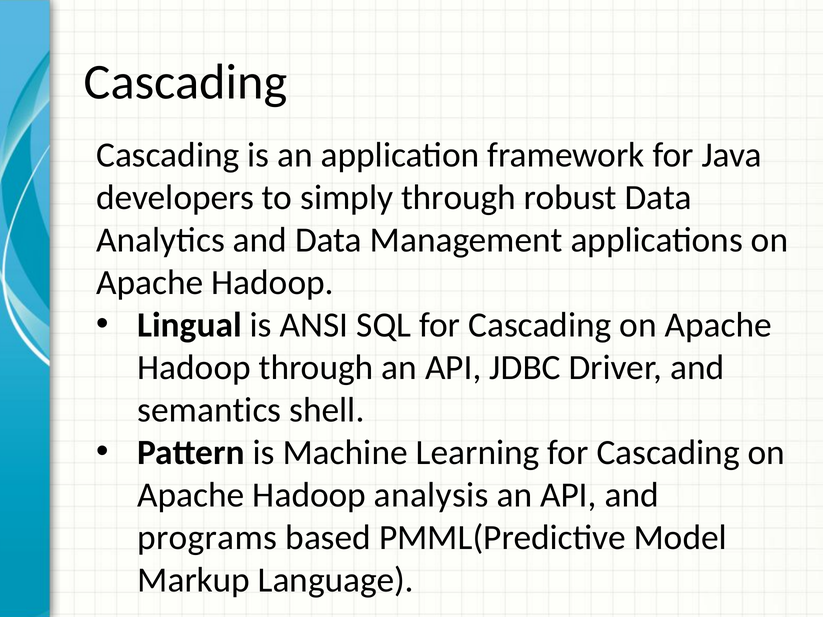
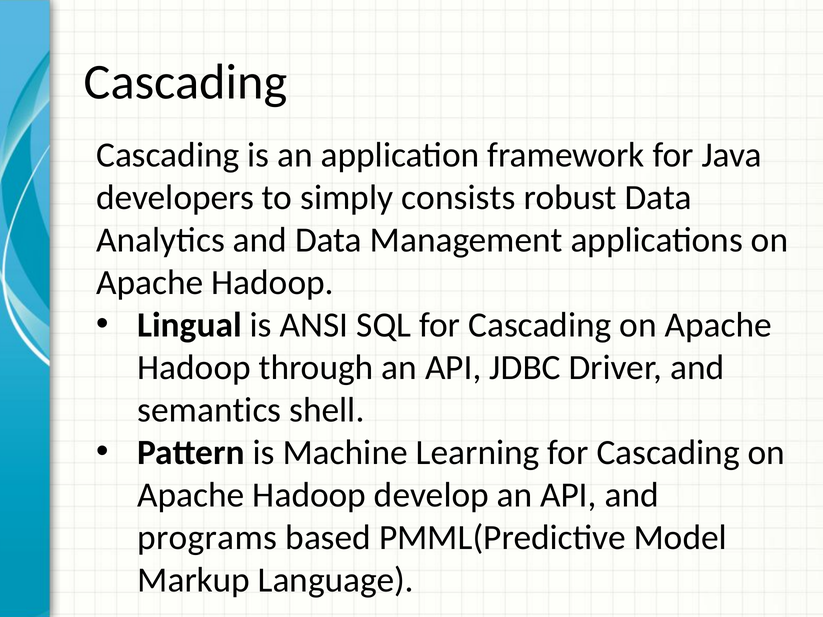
simply through: through -> consists (458, 198)
analysis: analysis -> develop (431, 495)
